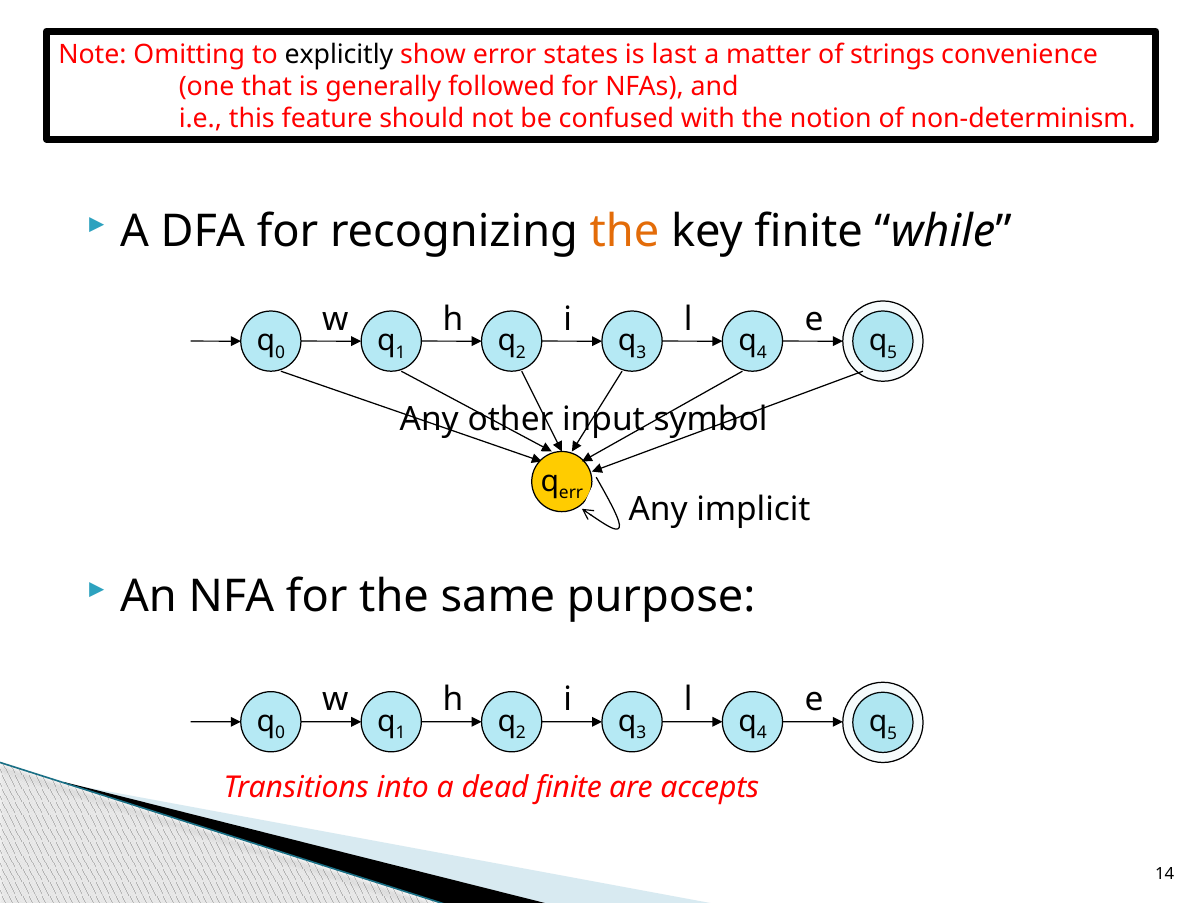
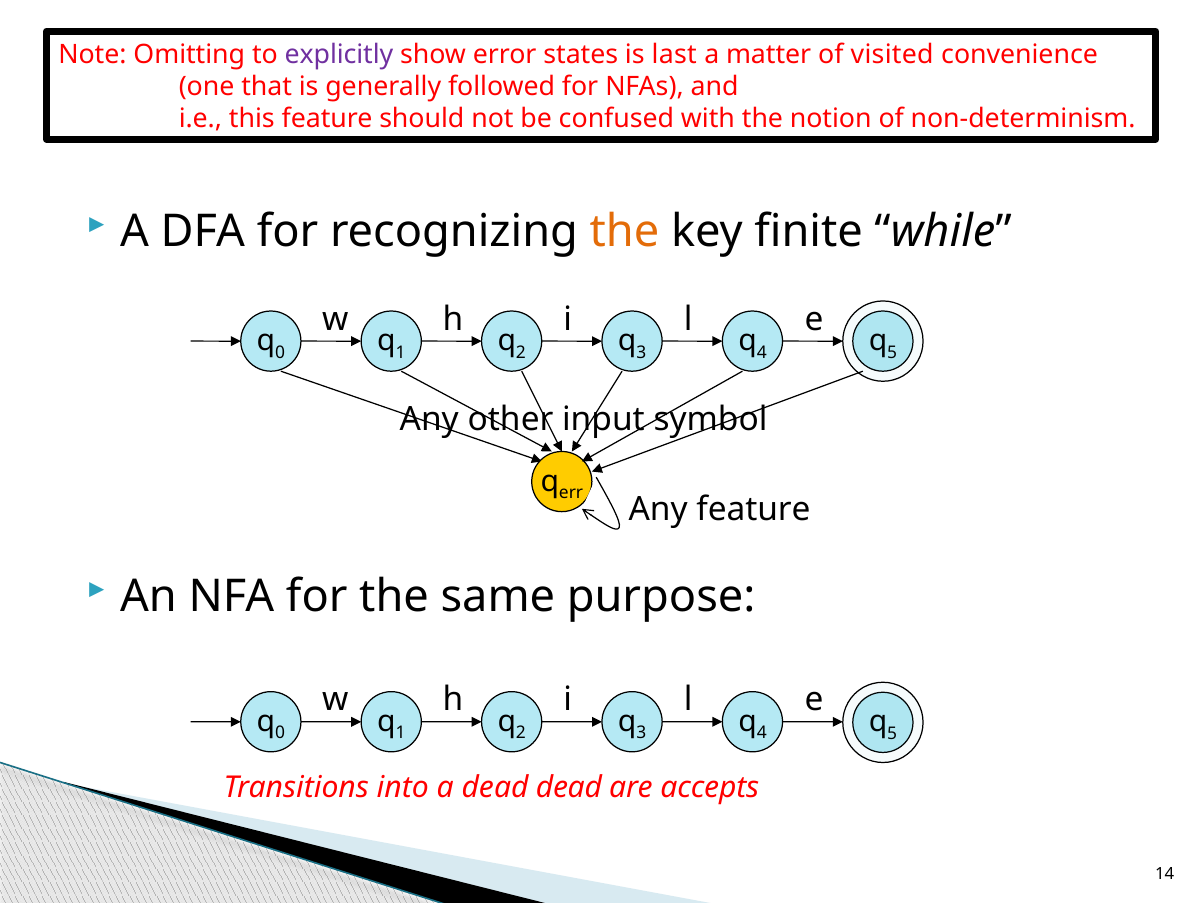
explicitly colour: black -> purple (339, 55)
strings: strings -> visited (892, 55)
Any implicit: implicit -> feature (753, 510)
dead finite: finite -> dead (569, 788)
